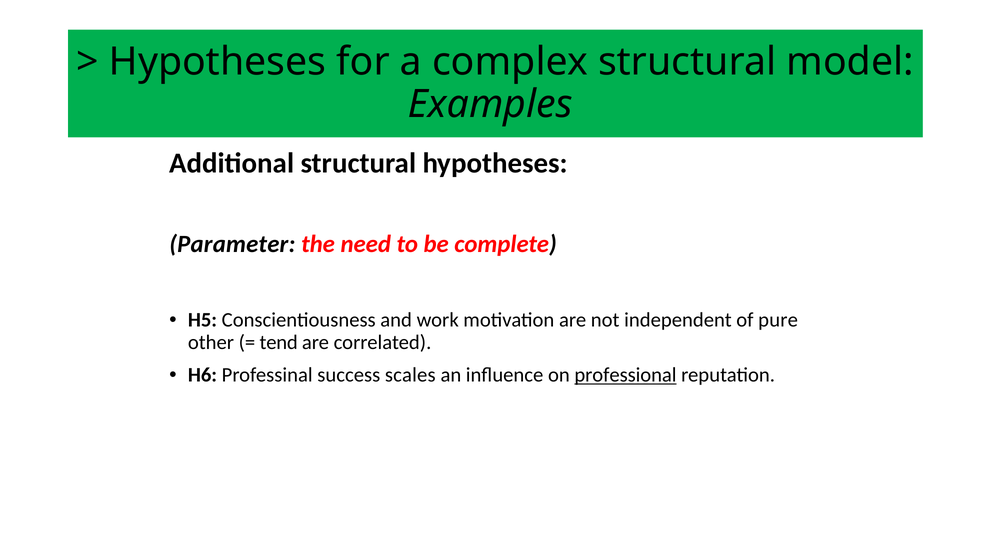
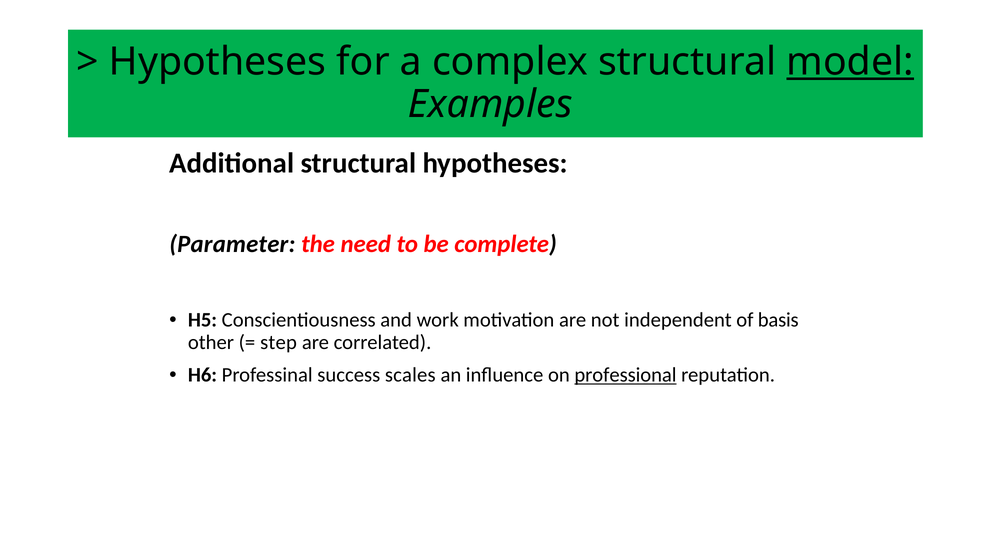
model underline: none -> present (850, 62)
pure: pure -> basis (778, 320)
tend: tend -> step (279, 343)
